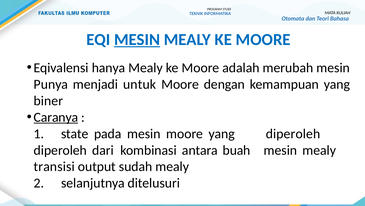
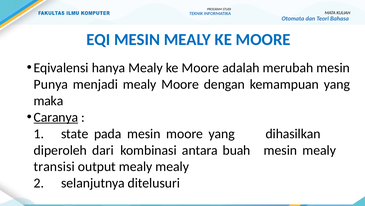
MESIN underline: present -> none (137, 39)
menjadi untuk: untuk -> mealy (140, 84)
biner: biner -> maka (48, 100)
yang diperoleh: diperoleh -> dihasilkan (293, 133)
output sudah: sudah -> mealy (136, 166)
